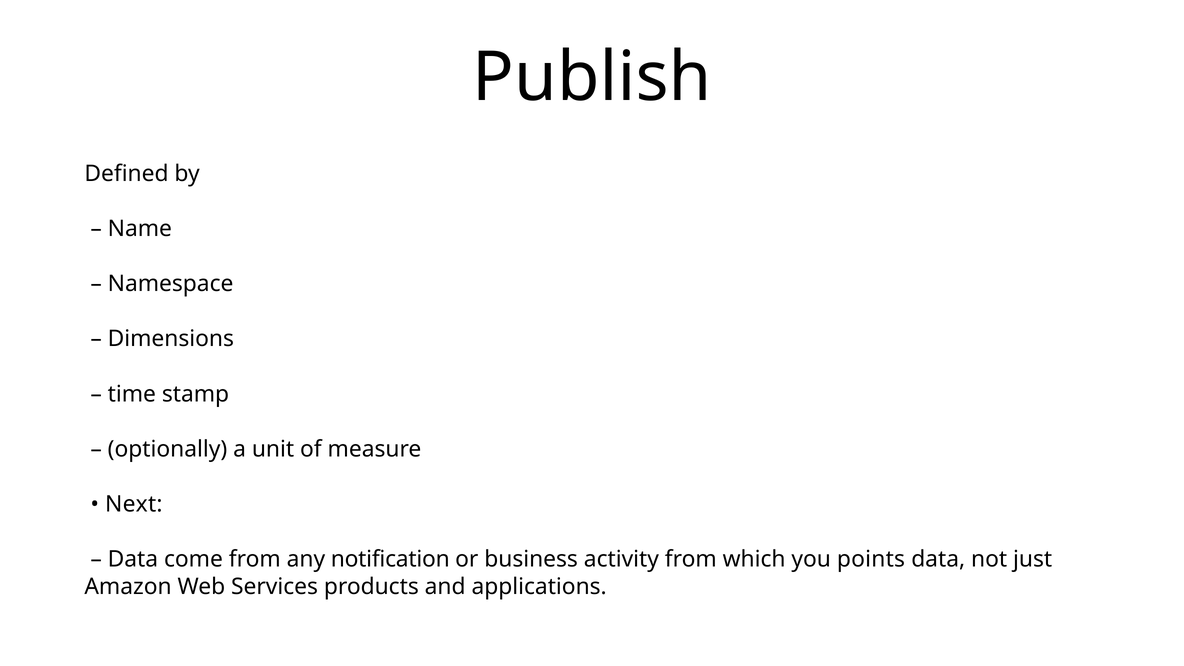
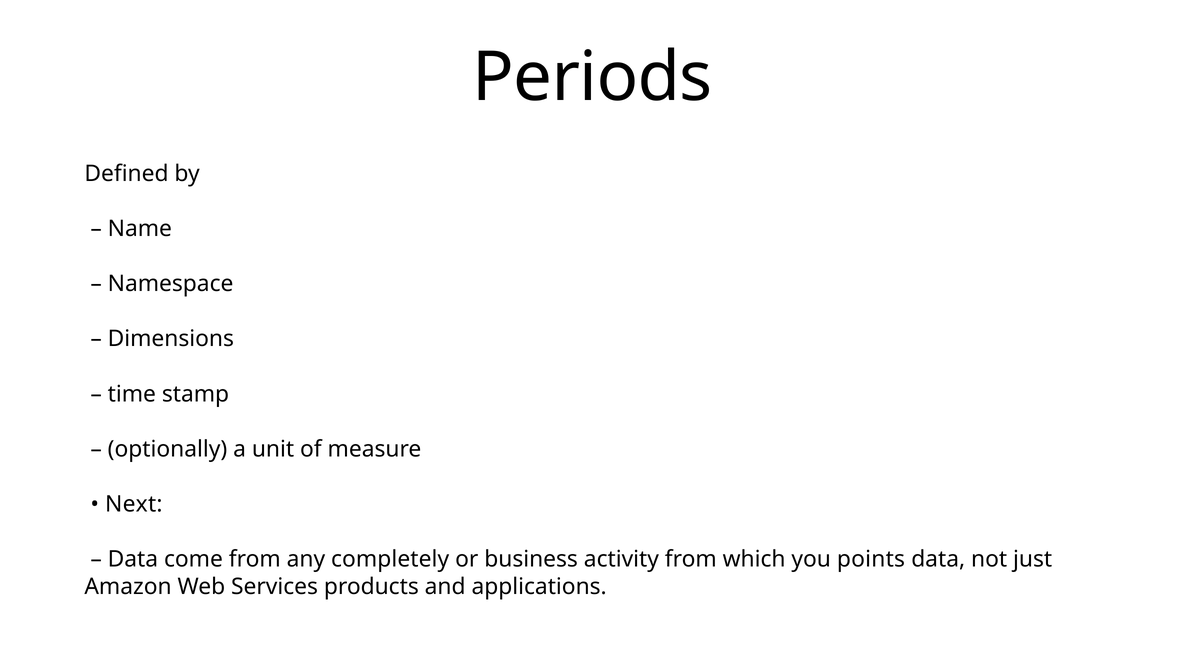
Publish: Publish -> Periods (592, 78)
notification: notification -> completely (390, 559)
